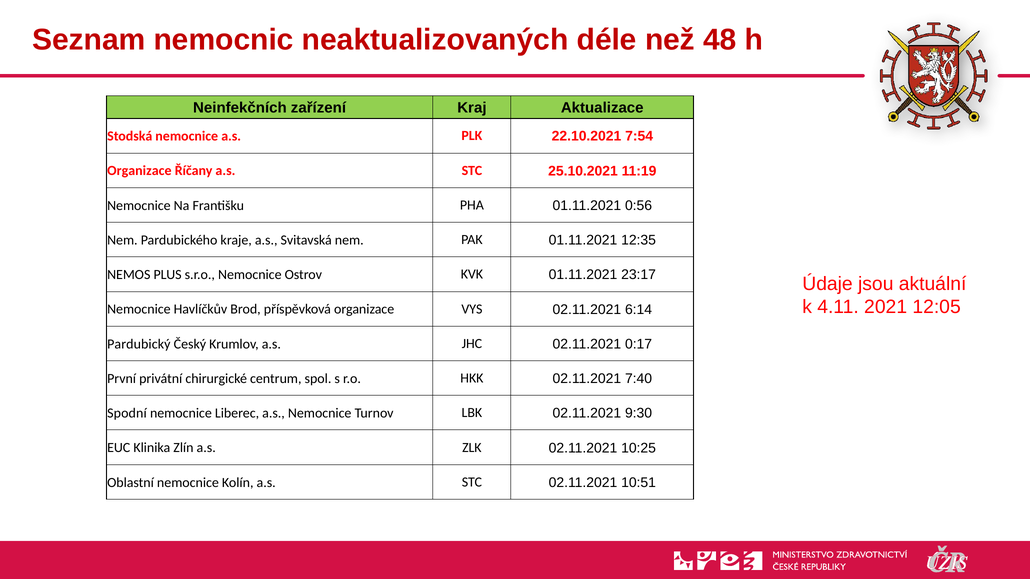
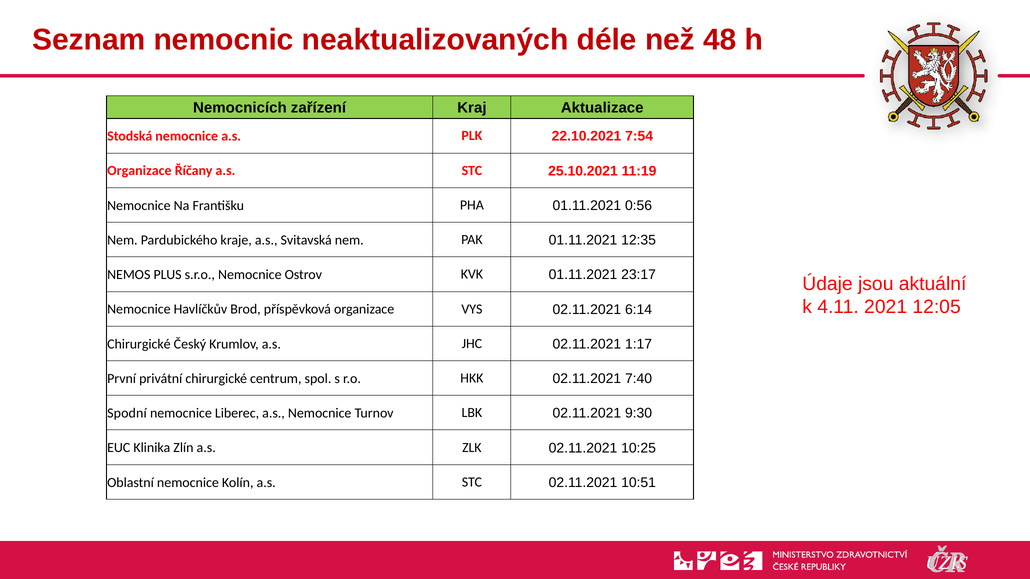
Neinfekčních: Neinfekčních -> Nemocnicích (240, 108)
Pardubický: Pardubický -> Chirurgické (139, 344)
0:17: 0:17 -> 1:17 (639, 344)
